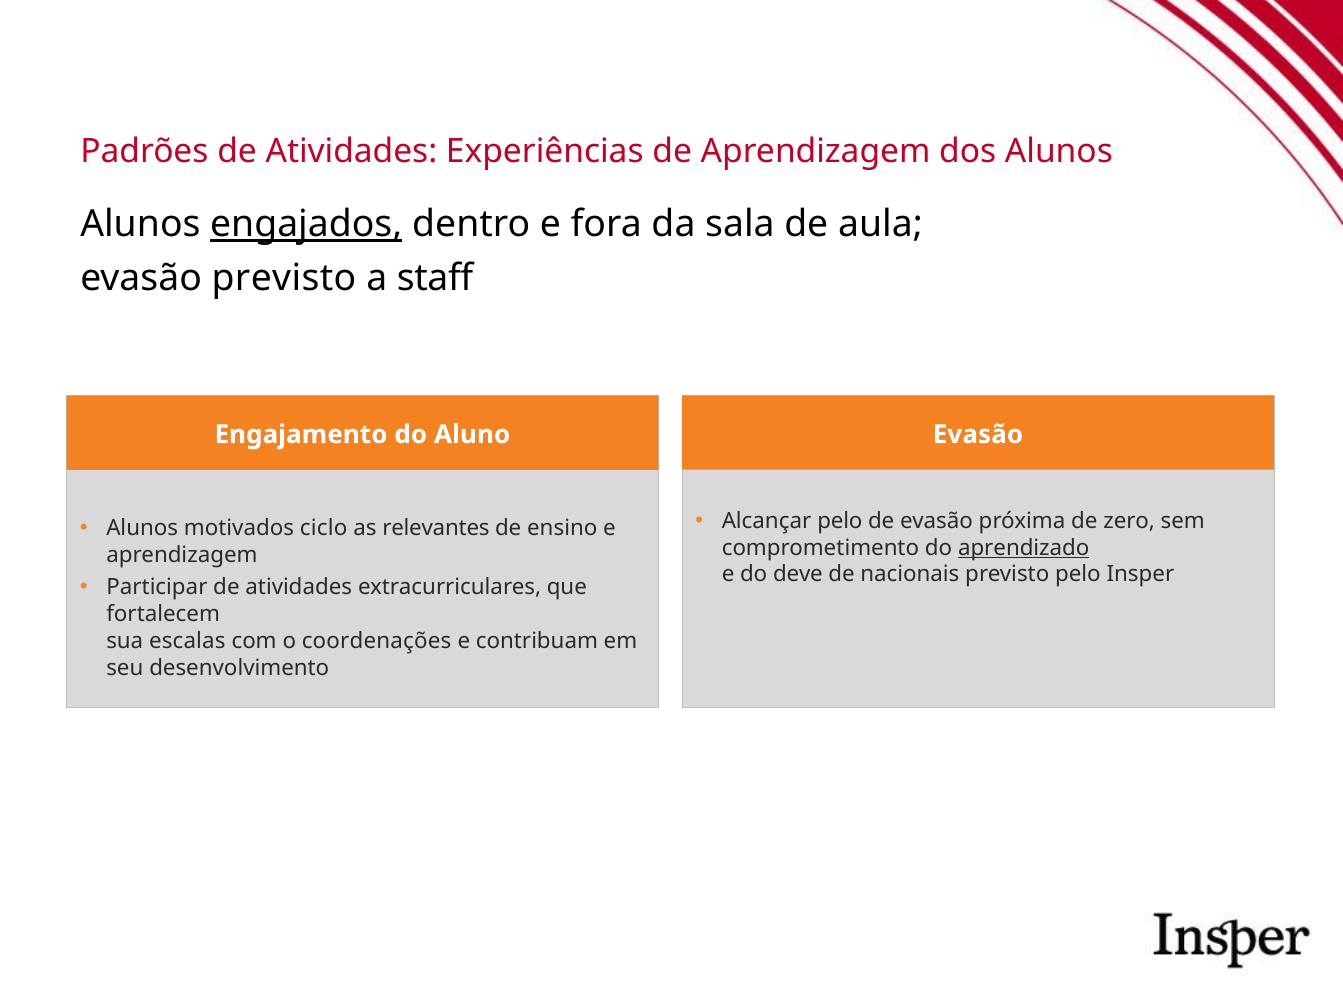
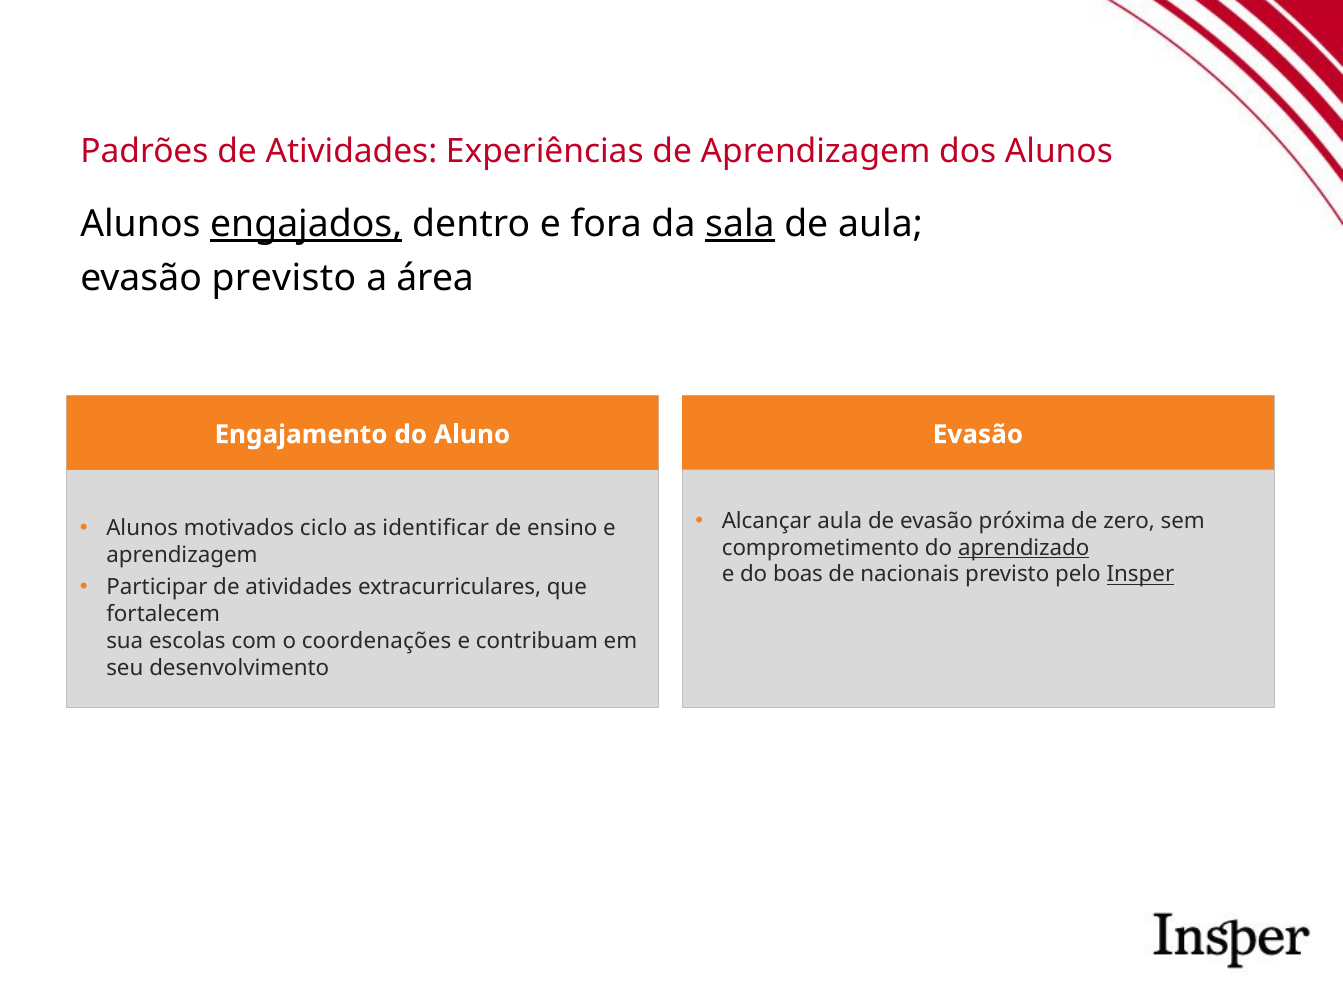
sala underline: none -> present (740, 225)
staff: staff -> área (435, 278)
Alcançar pelo: pelo -> aula (840, 521)
relevantes: relevantes -> identificar (436, 528)
deve: deve -> boas (798, 575)
Insper underline: none -> present (1140, 575)
escalas: escalas -> escolas (187, 641)
